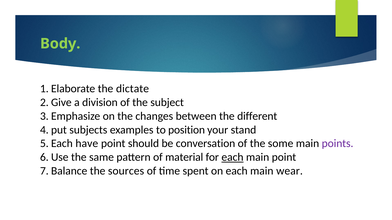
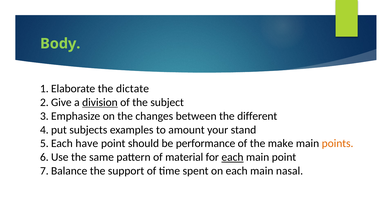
division underline: none -> present (100, 103)
position: position -> amount (187, 130)
conversation: conversation -> performance (206, 144)
some: some -> make (281, 144)
points colour: purple -> orange (338, 144)
sources: sources -> support (126, 171)
wear: wear -> nasal (290, 171)
